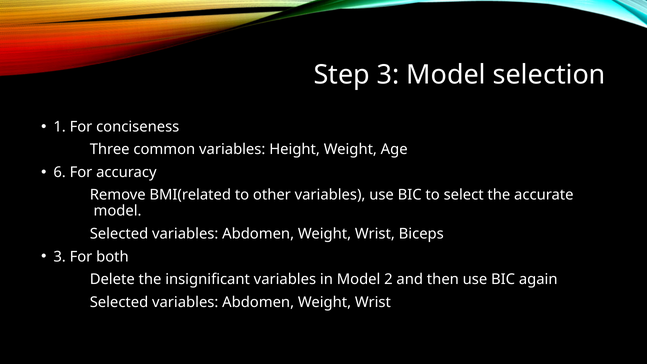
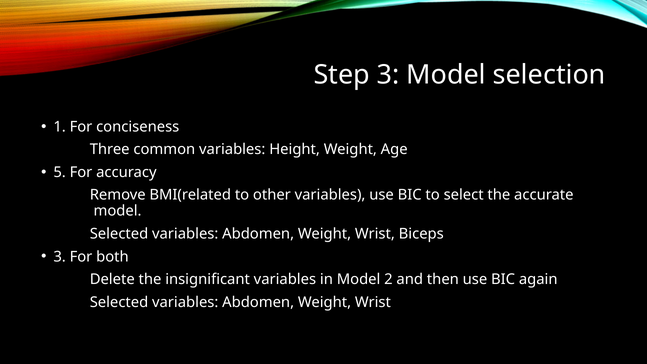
6: 6 -> 5 (60, 172)
